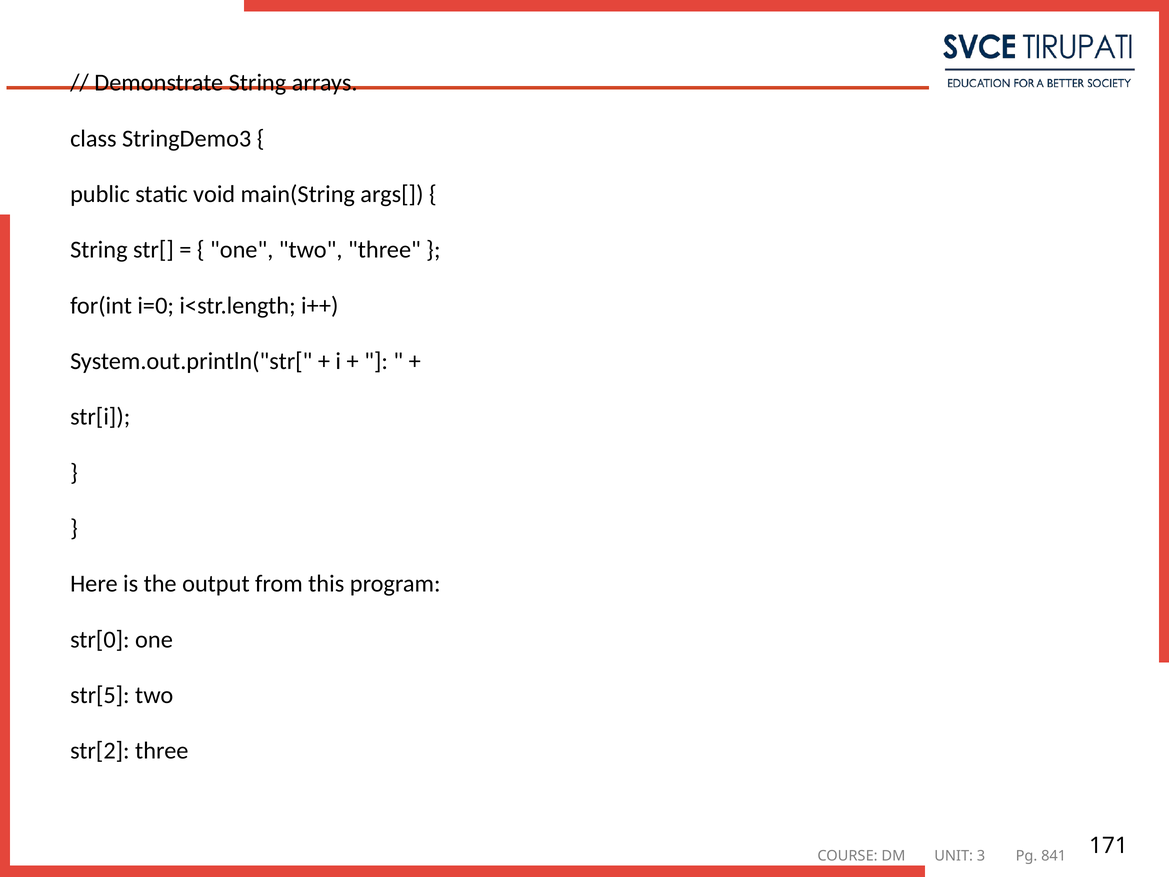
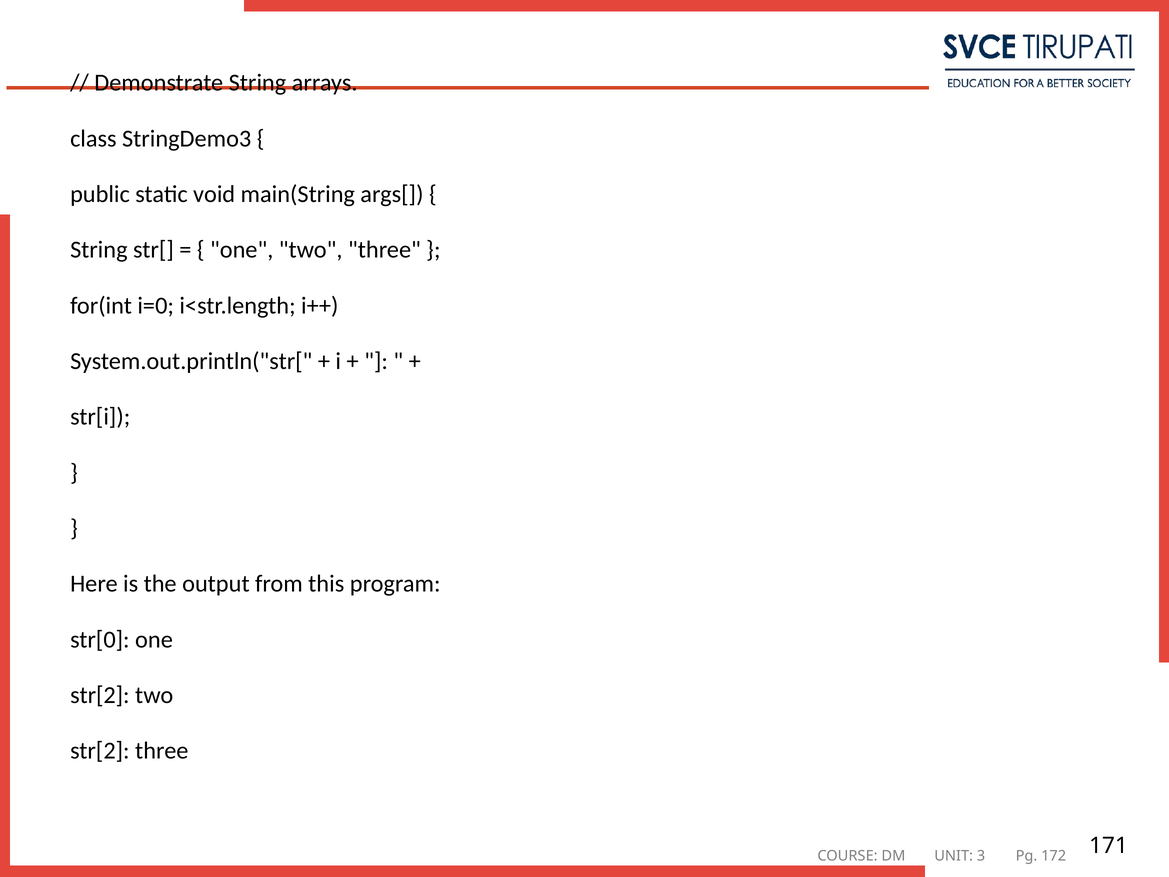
str[5: str[5 -> str[2 (100, 695)
841: 841 -> 172 (1054, 855)
